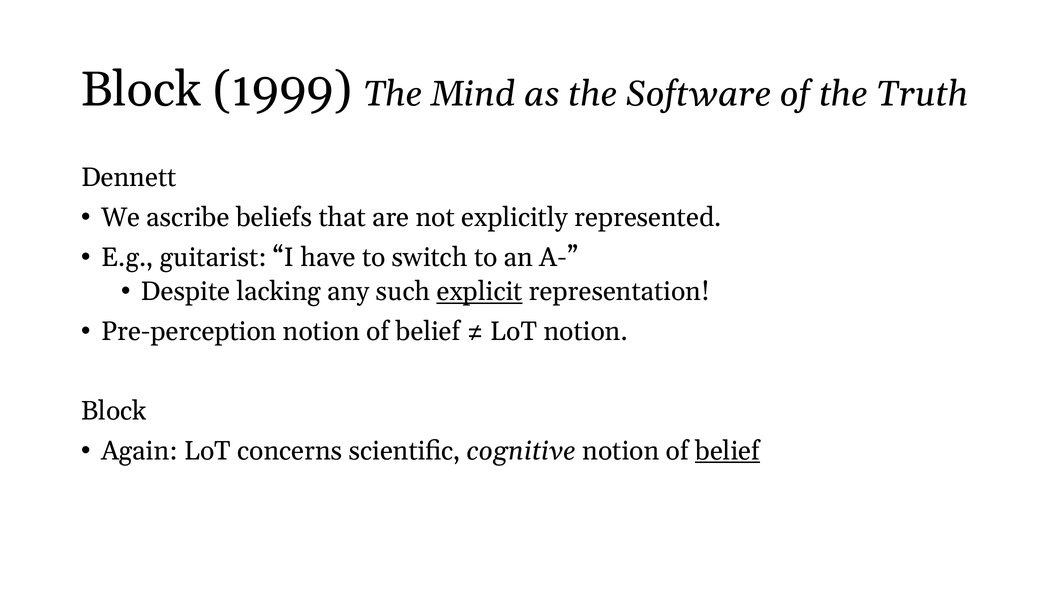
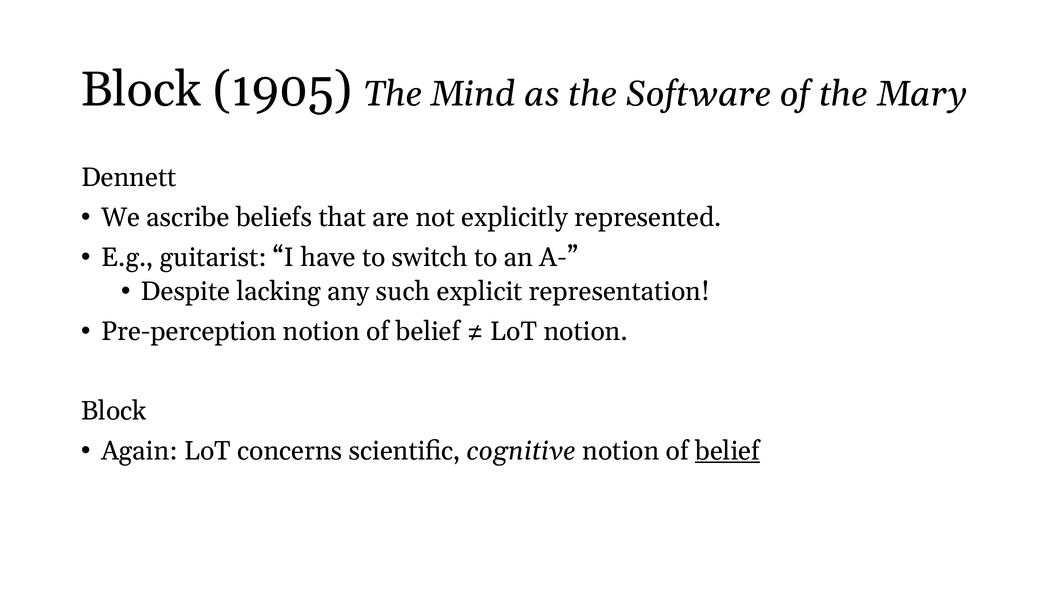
1999: 1999 -> 1905 (283, 89)
Truth: Truth -> Mary (922, 94)
explicit underline: present -> none (480, 291)
